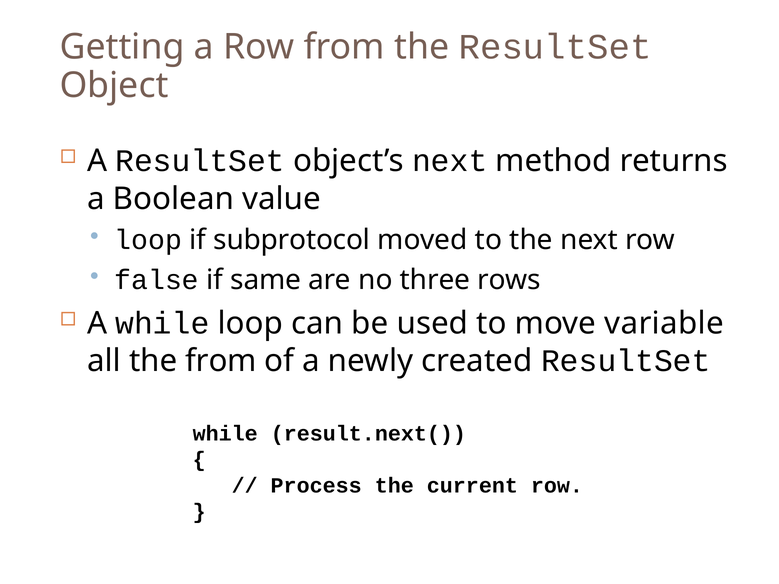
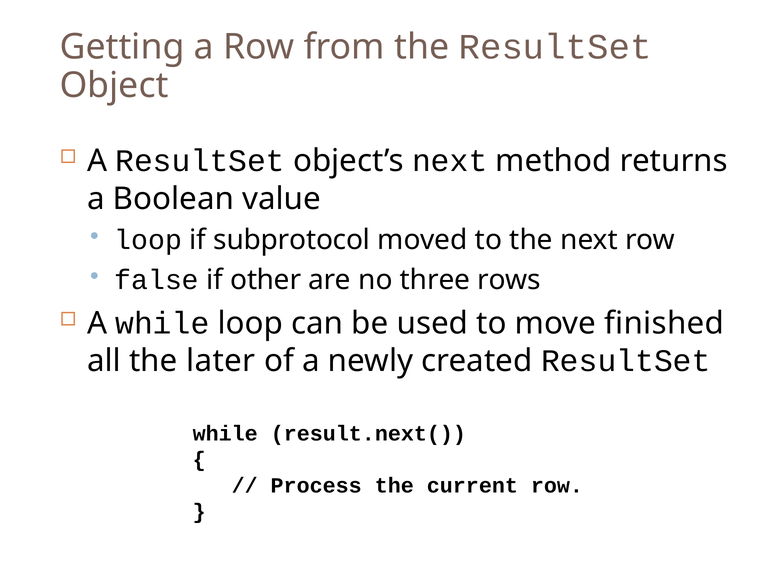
same: same -> other (266, 280)
variable: variable -> finished (664, 323)
the from: from -> later (221, 361)
